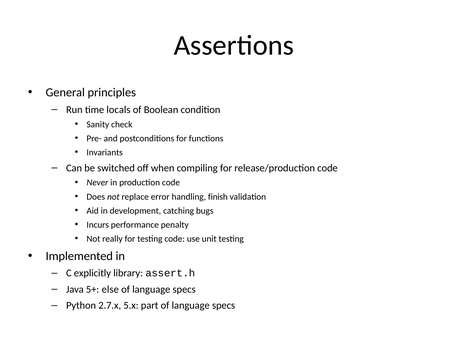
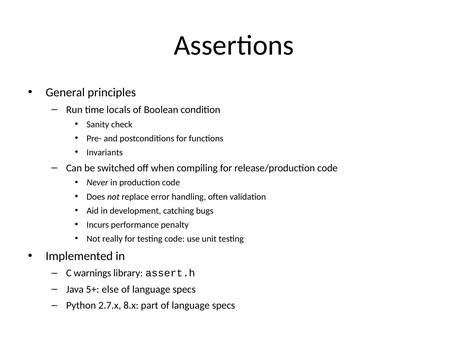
finish: finish -> often (218, 197)
explicitly: explicitly -> warnings (92, 273)
5.x: 5.x -> 8.x (131, 305)
